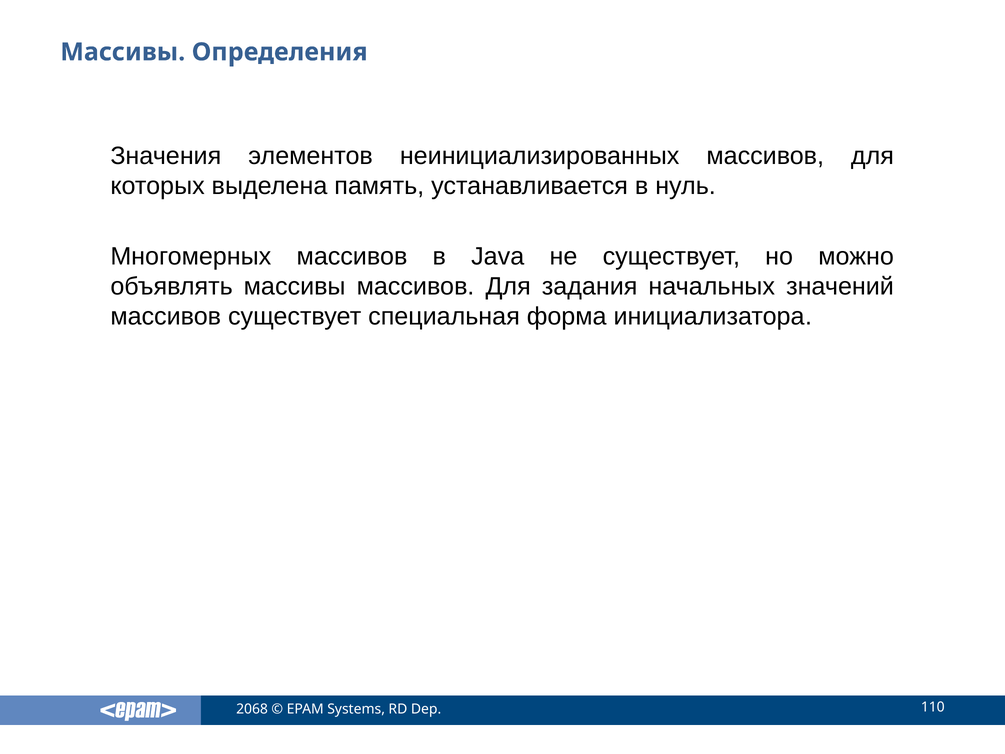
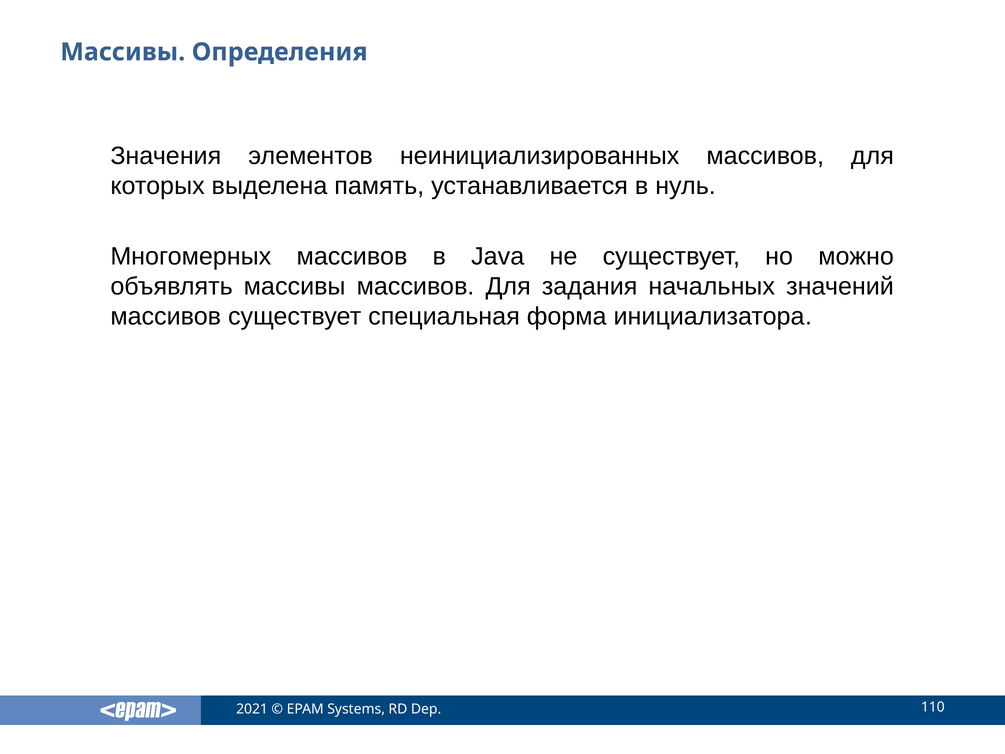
2068: 2068 -> 2021 (252, 709)
